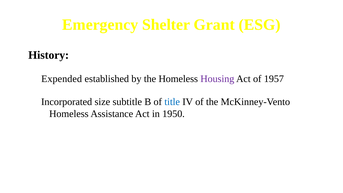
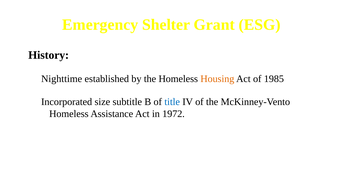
Expended: Expended -> Nighttime (62, 79)
Housing colour: purple -> orange (217, 79)
1957: 1957 -> 1985 (274, 79)
1950: 1950 -> 1972 (174, 114)
